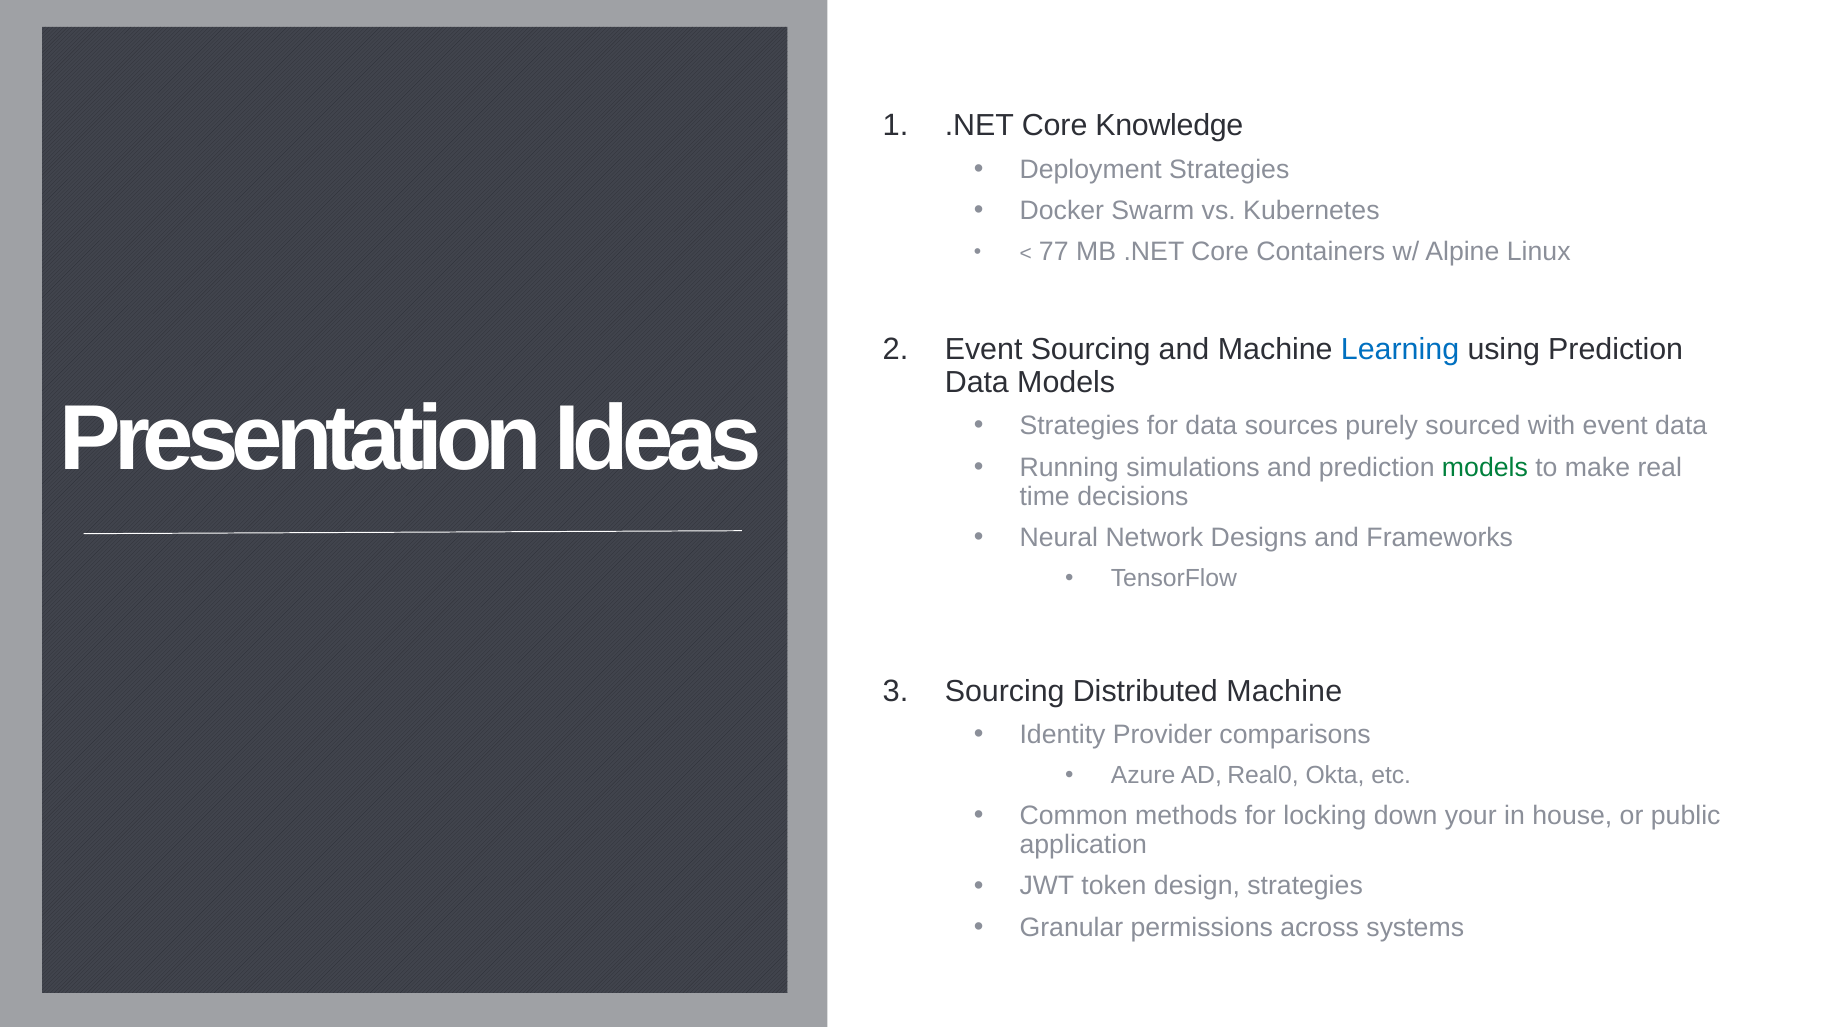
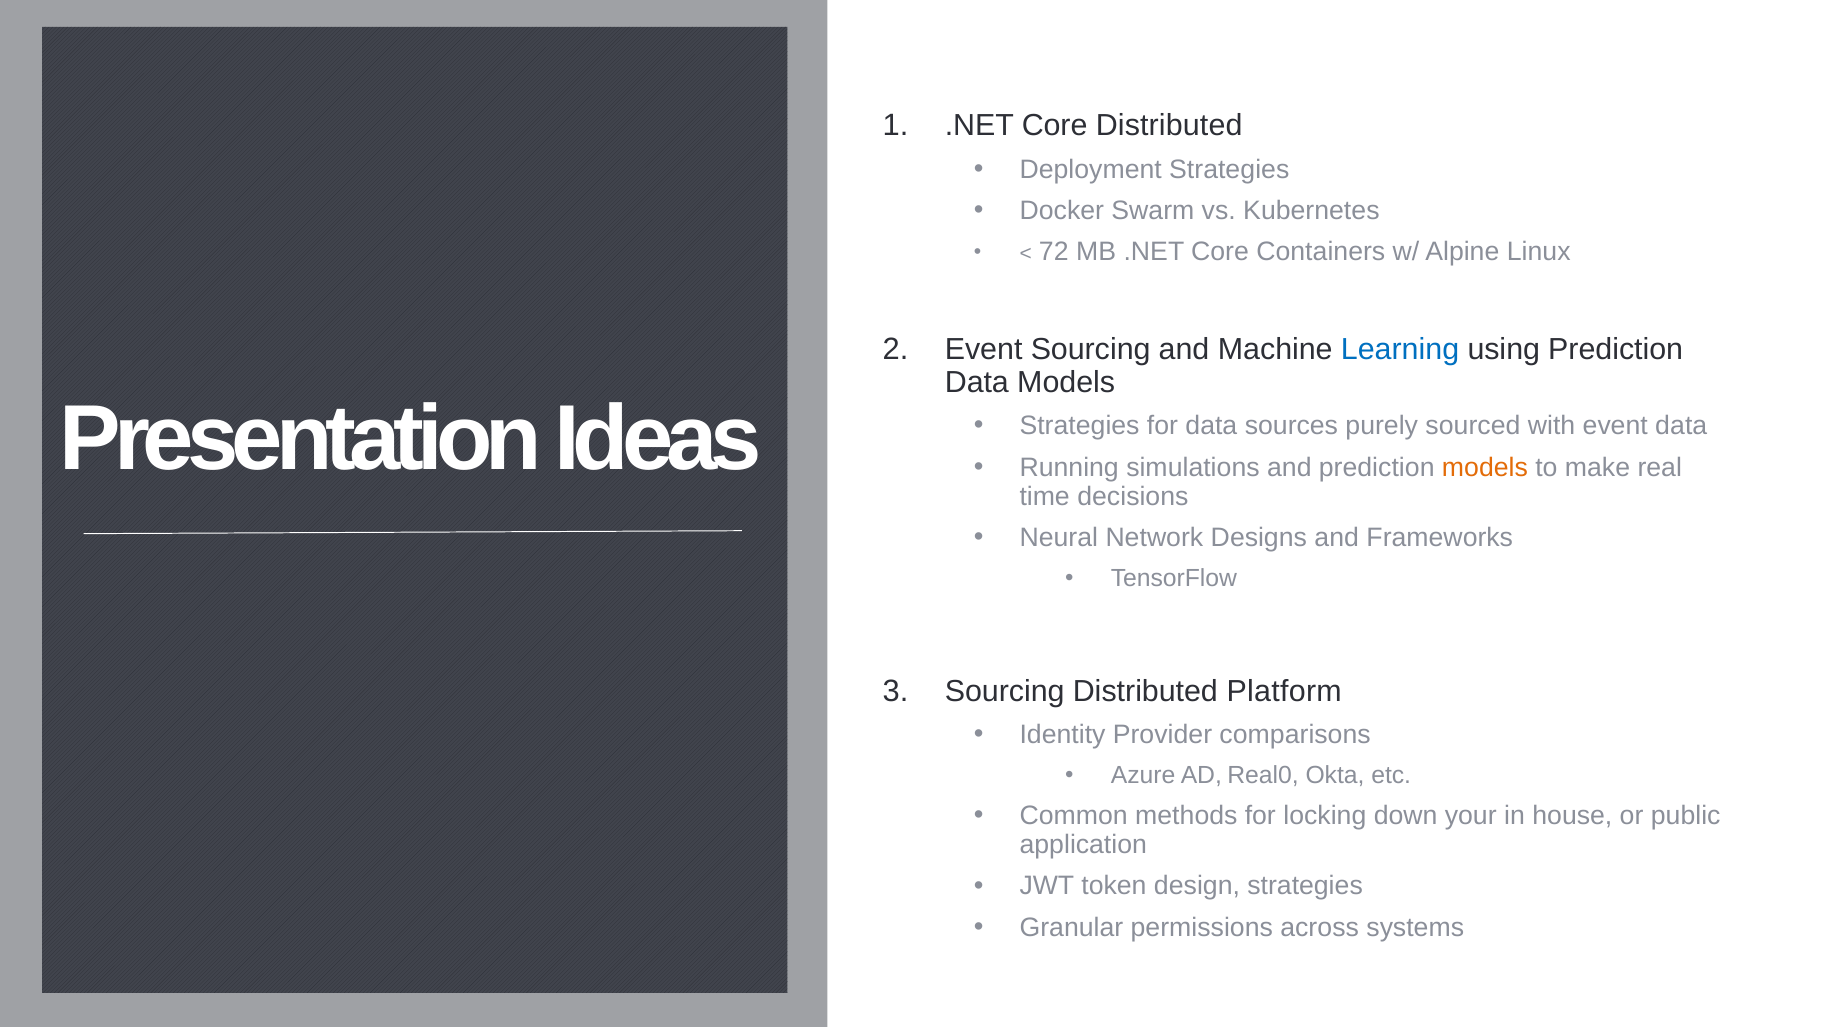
Core Knowledge: Knowledge -> Distributed (1169, 126)
77: 77 -> 72 (1054, 252)
models colour: green -> orange (1485, 468)
Distributed Machine: Machine -> Platform (1284, 691)
